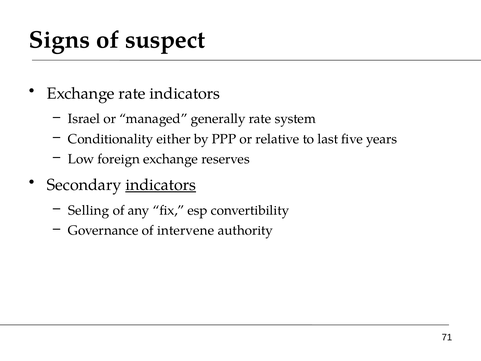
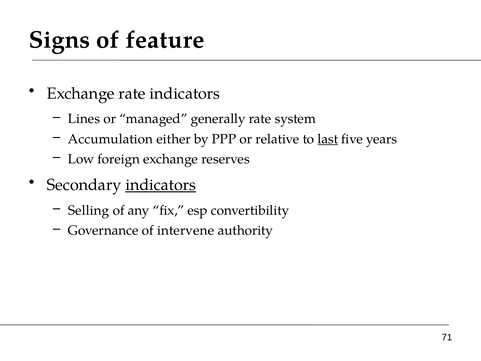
suspect: suspect -> feature (165, 40)
Israel: Israel -> Lines (84, 119)
Conditionality: Conditionality -> Accumulation (111, 139)
last underline: none -> present (328, 139)
